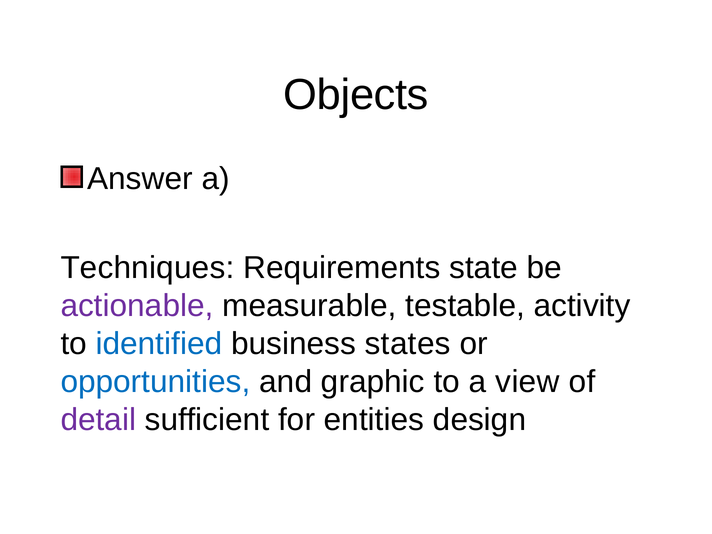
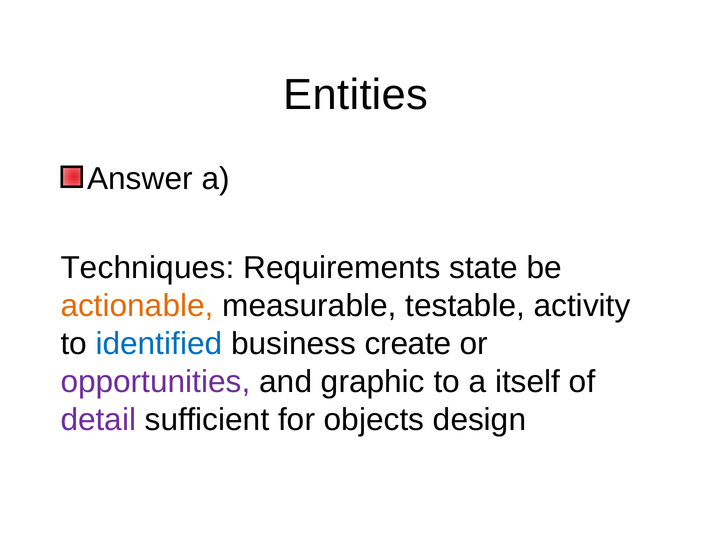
Objects: Objects -> Entities (356, 95)
actionable colour: purple -> orange (137, 306)
states: states -> create (408, 344)
opportunities colour: blue -> purple (156, 382)
view: view -> itself (528, 382)
entities: entities -> objects (374, 420)
